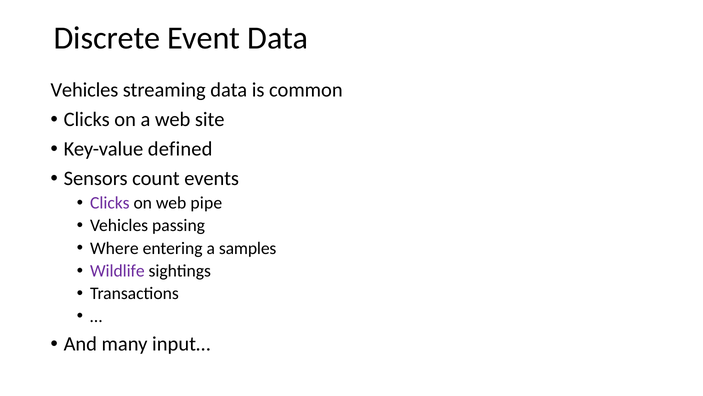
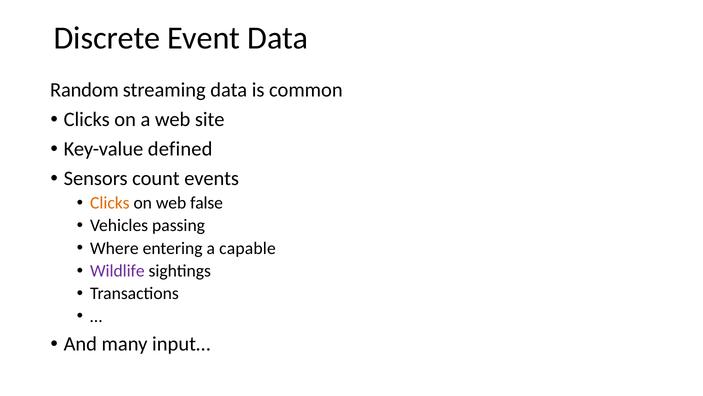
Vehicles: Vehicles -> Random (84, 90)
Clicks colour: purple -> orange (110, 203)
pipe: pipe -> false (207, 203)
samples: samples -> capable (248, 248)
